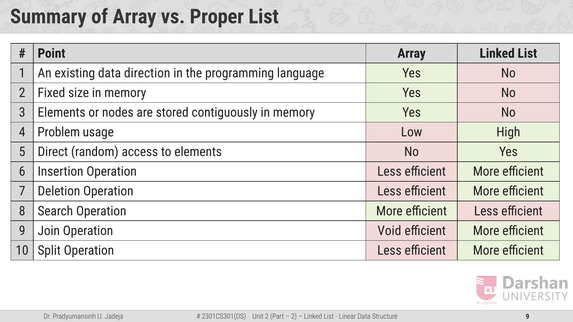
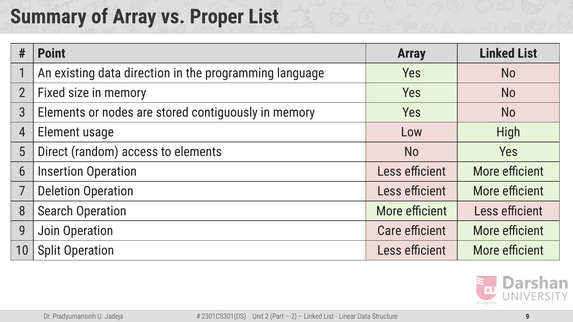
Problem: Problem -> Element (59, 132)
Void: Void -> Care (389, 231)
